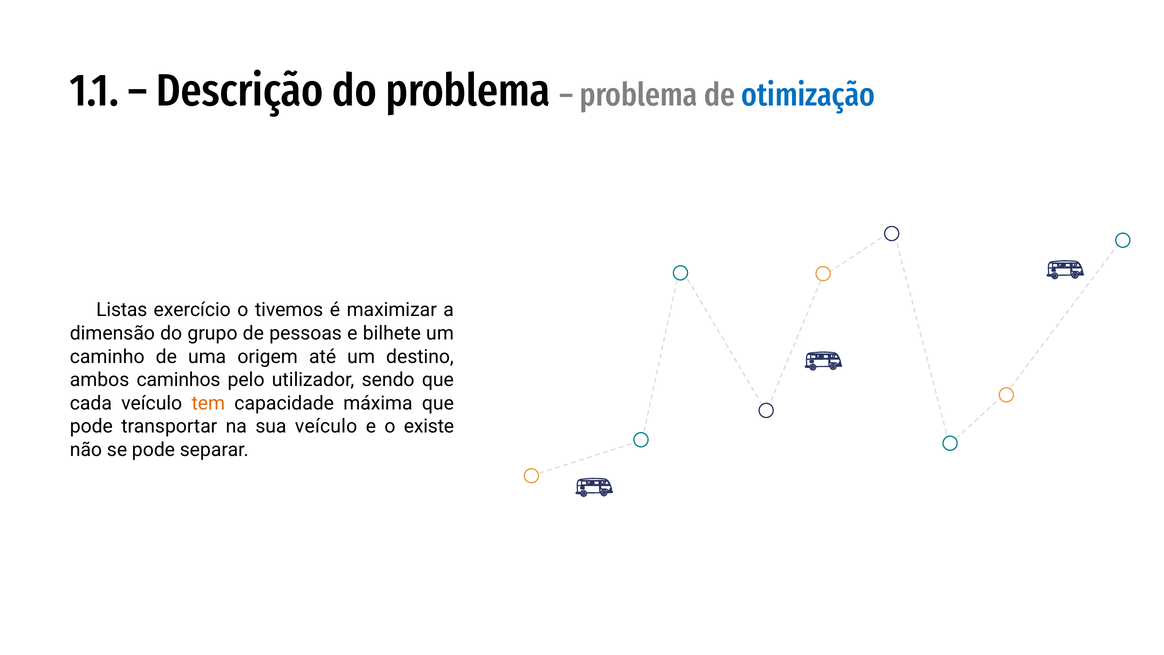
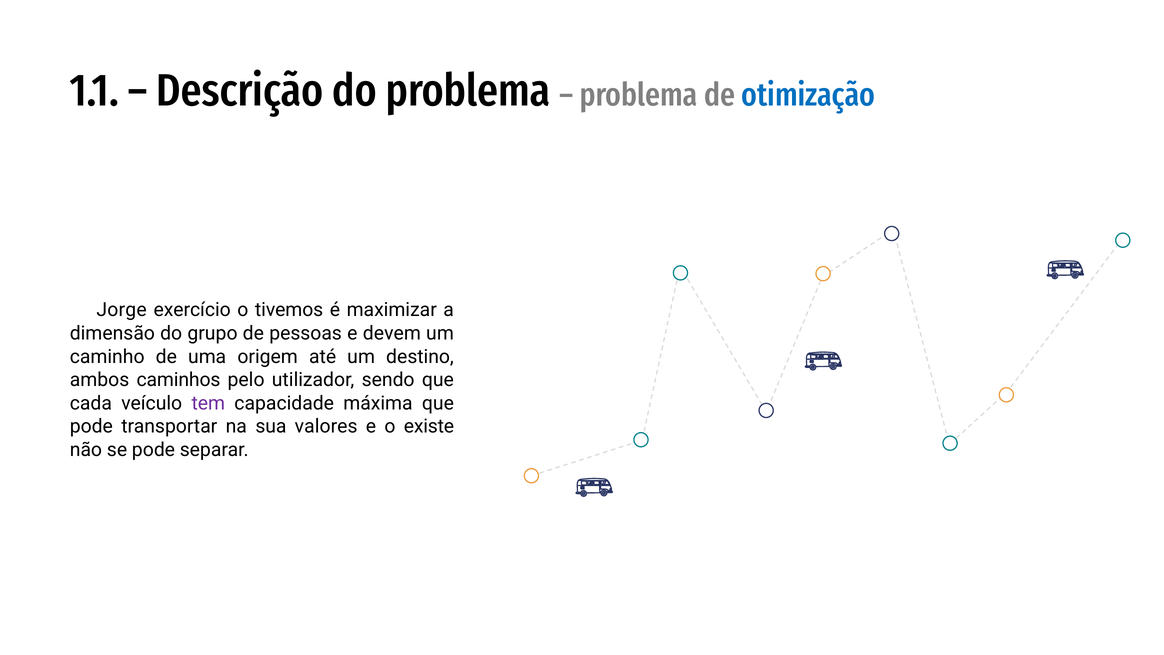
Listas: Listas -> Jorge (122, 310)
bilhete: bilhete -> devem (392, 333)
tem colour: orange -> purple (208, 403)
sua veículo: veículo -> valores (326, 426)
